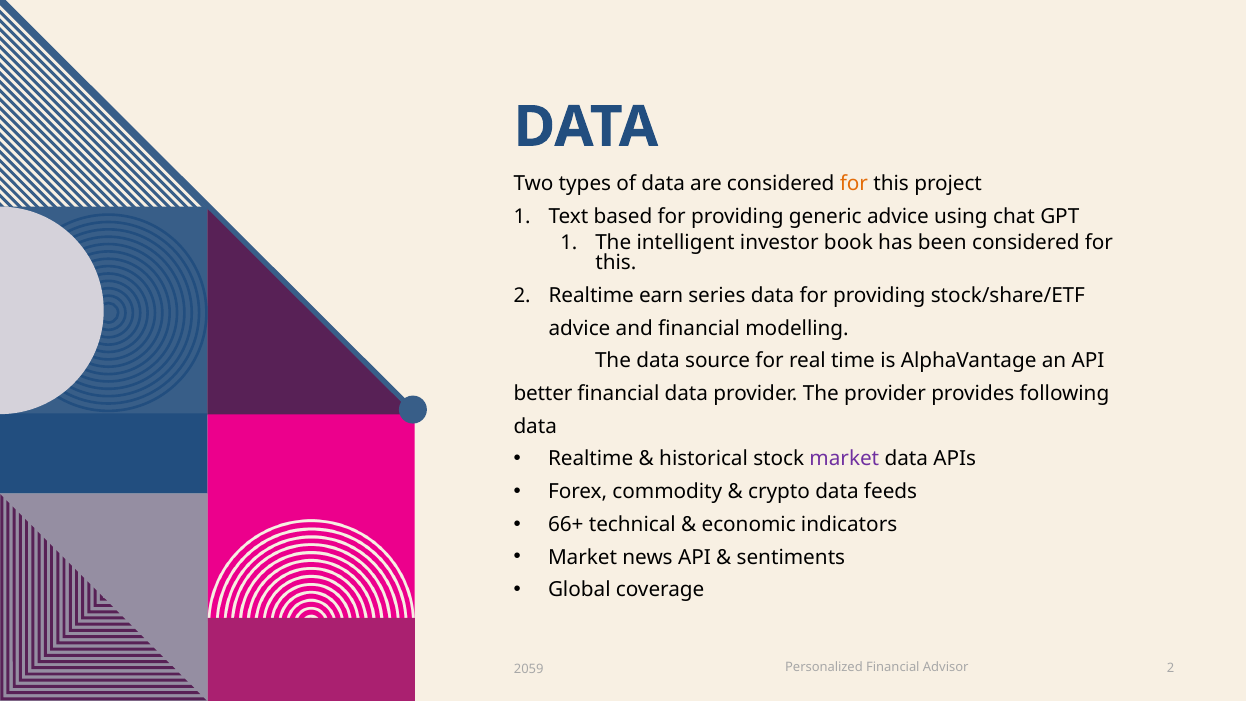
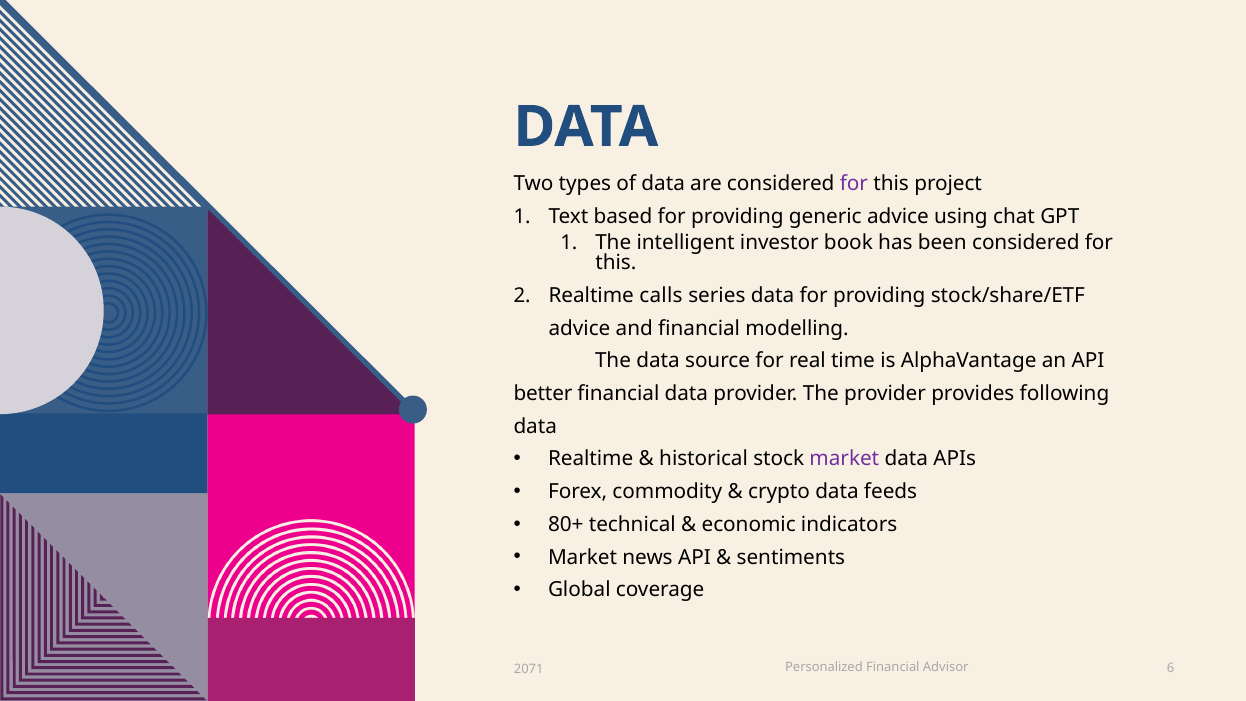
for colour: orange -> purple (854, 184)
earn: earn -> calls (661, 295)
66+: 66+ -> 80+ (566, 524)
Advisor 2: 2 -> 6 (1171, 668)
2059: 2059 -> 2071 (529, 669)
